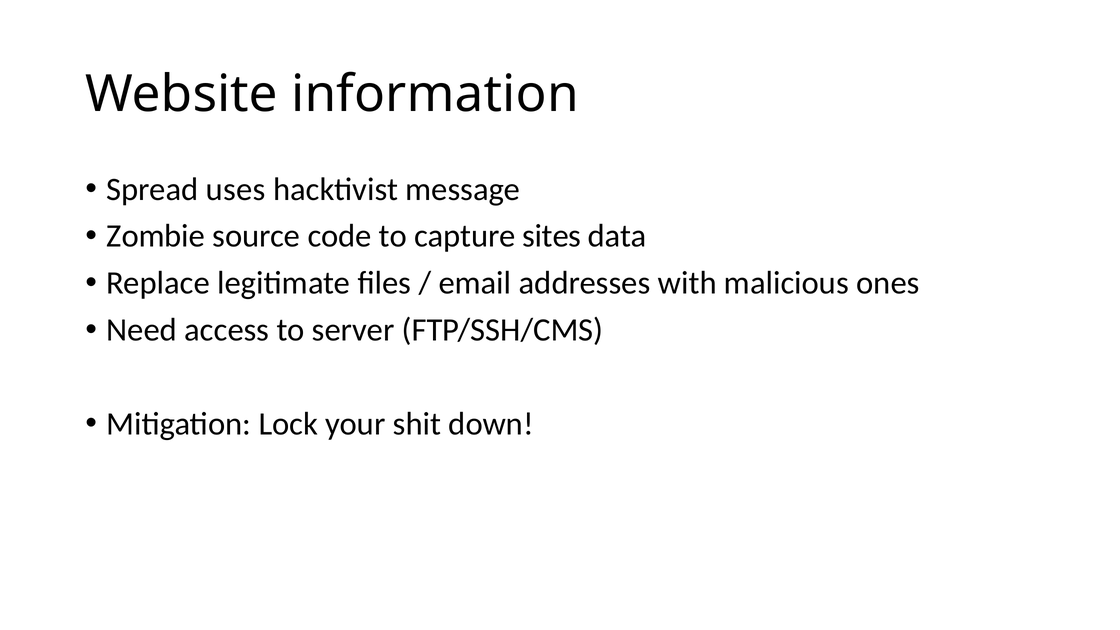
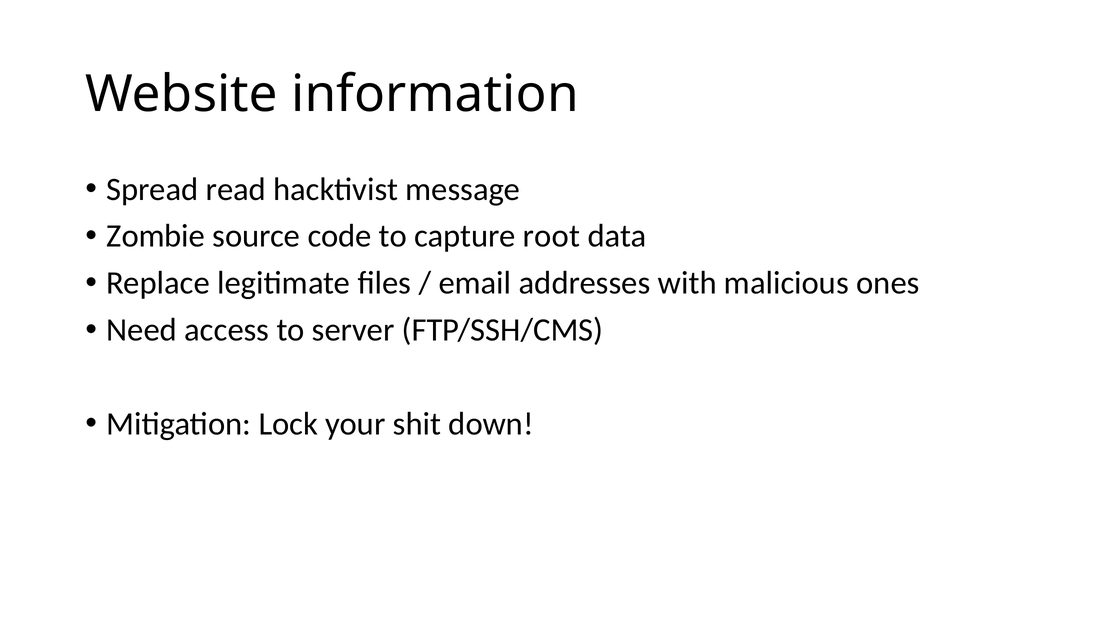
uses: uses -> read (236, 189)
sites: sites -> root (552, 236)
